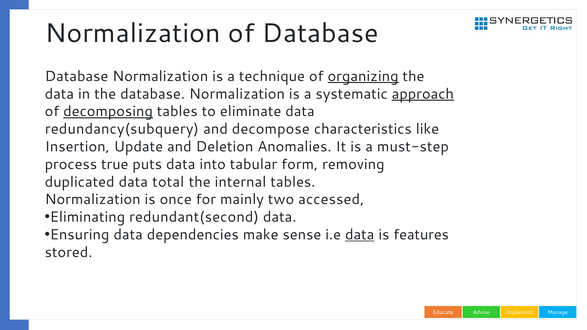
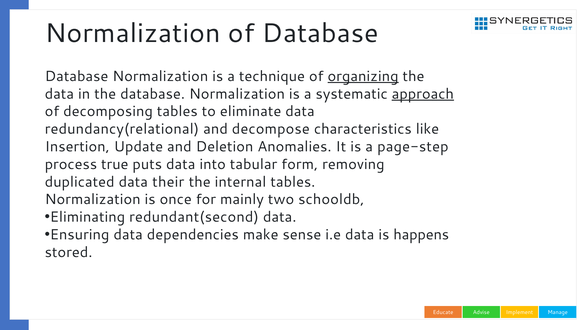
decomposing underline: present -> none (108, 112)
redundancy(subquery: redundancy(subquery -> redundancy(relational (122, 129)
must-step: must-step -> page-step (413, 147)
total: total -> their (168, 182)
accessed: accessed -> schooldb (331, 200)
data underline: present -> none (360, 235)
features: features -> happens (421, 235)
